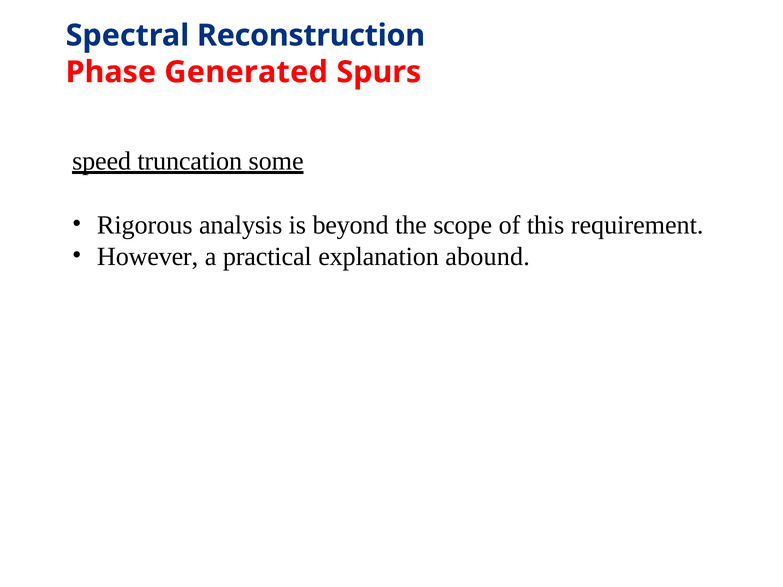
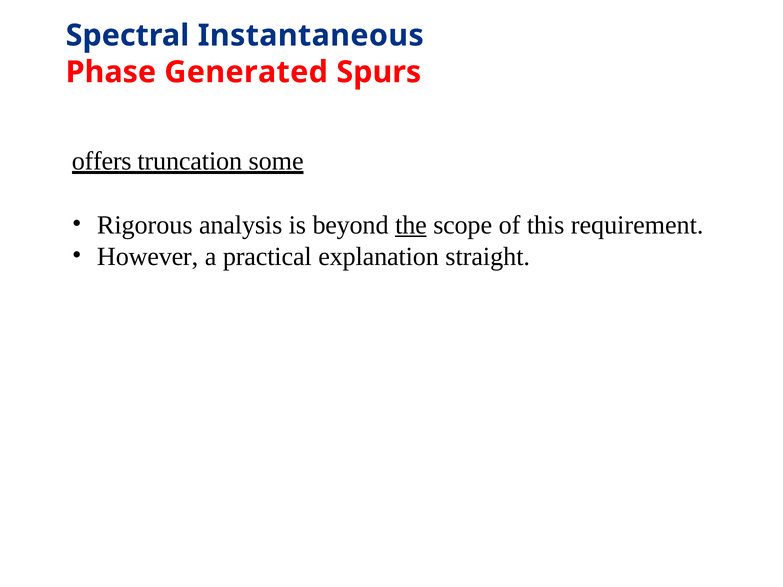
Reconstruction: Reconstruction -> Instantaneous (311, 35)
speed: speed -> offers (102, 161)
the underline: none -> present (411, 225)
abound: abound -> straight (488, 256)
